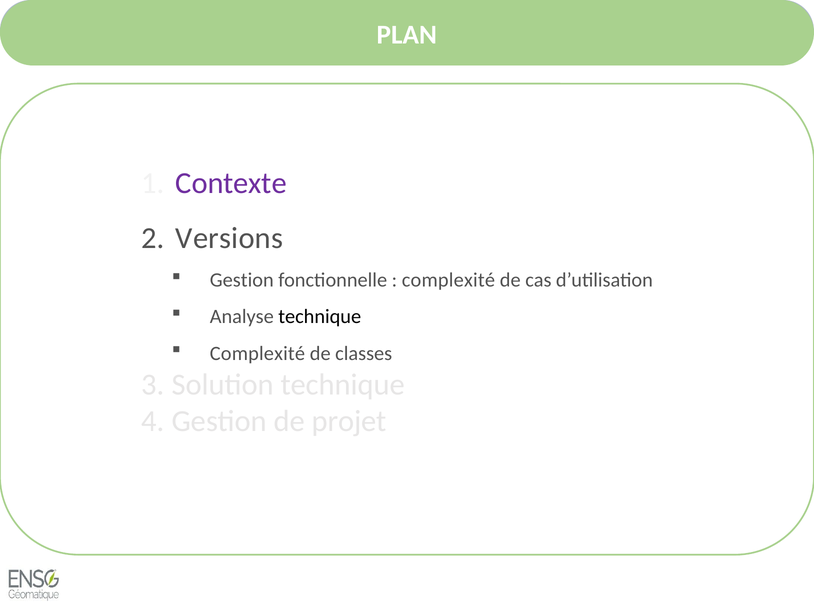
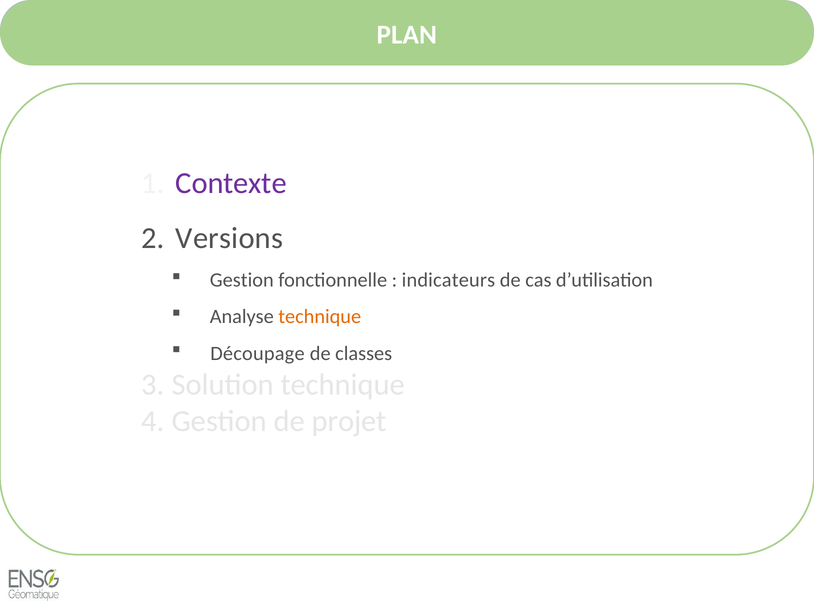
complexité: complexité -> indicateurs (448, 280)
technique colour: black -> orange (320, 317)
Complexité: Complexité -> Découpage (257, 354)
